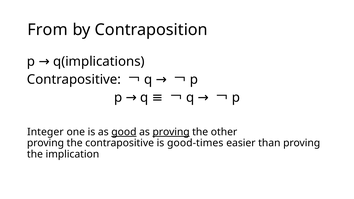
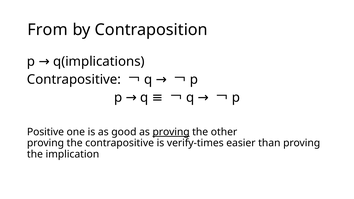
Integer: Integer -> Positive (45, 132)
good underline: present -> none (124, 132)
good-times: good-times -> verify-times (195, 143)
